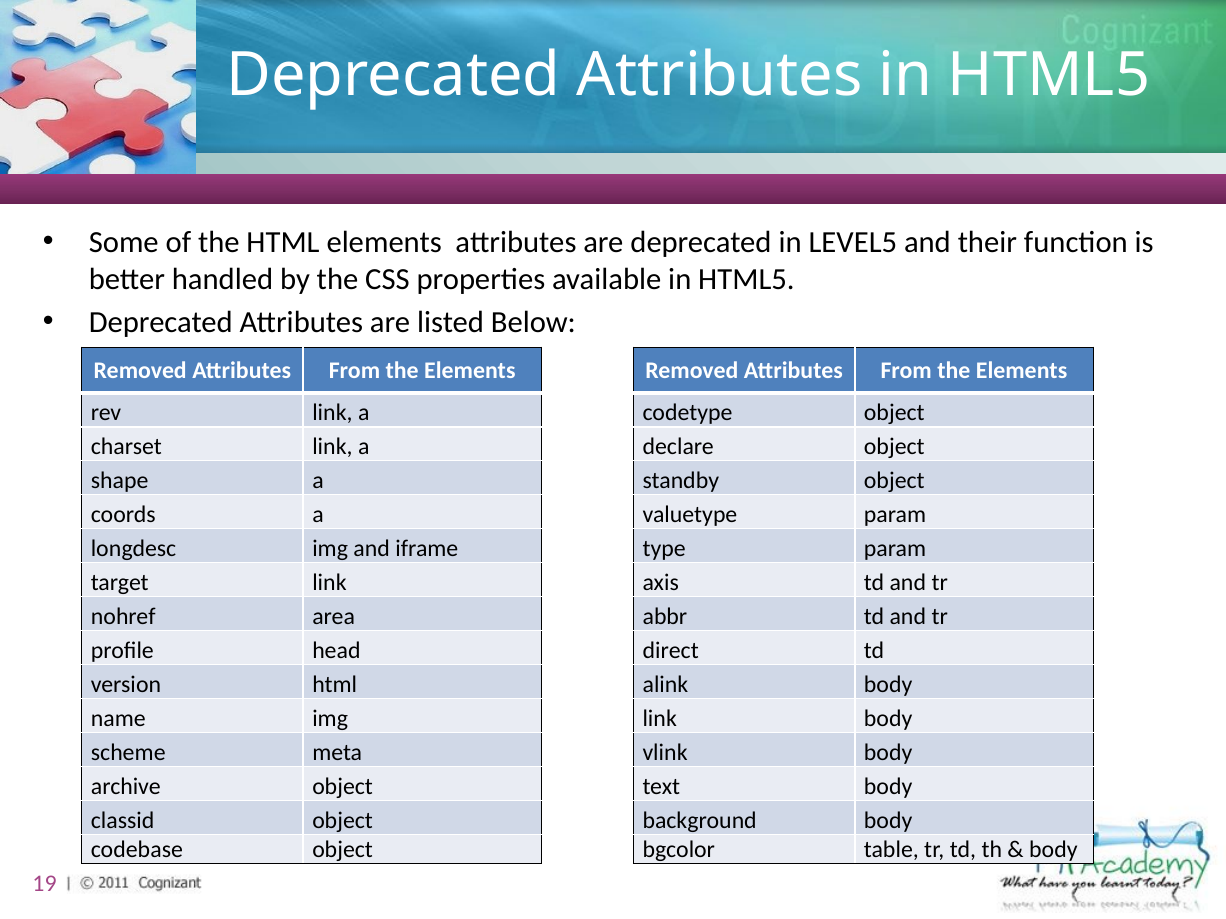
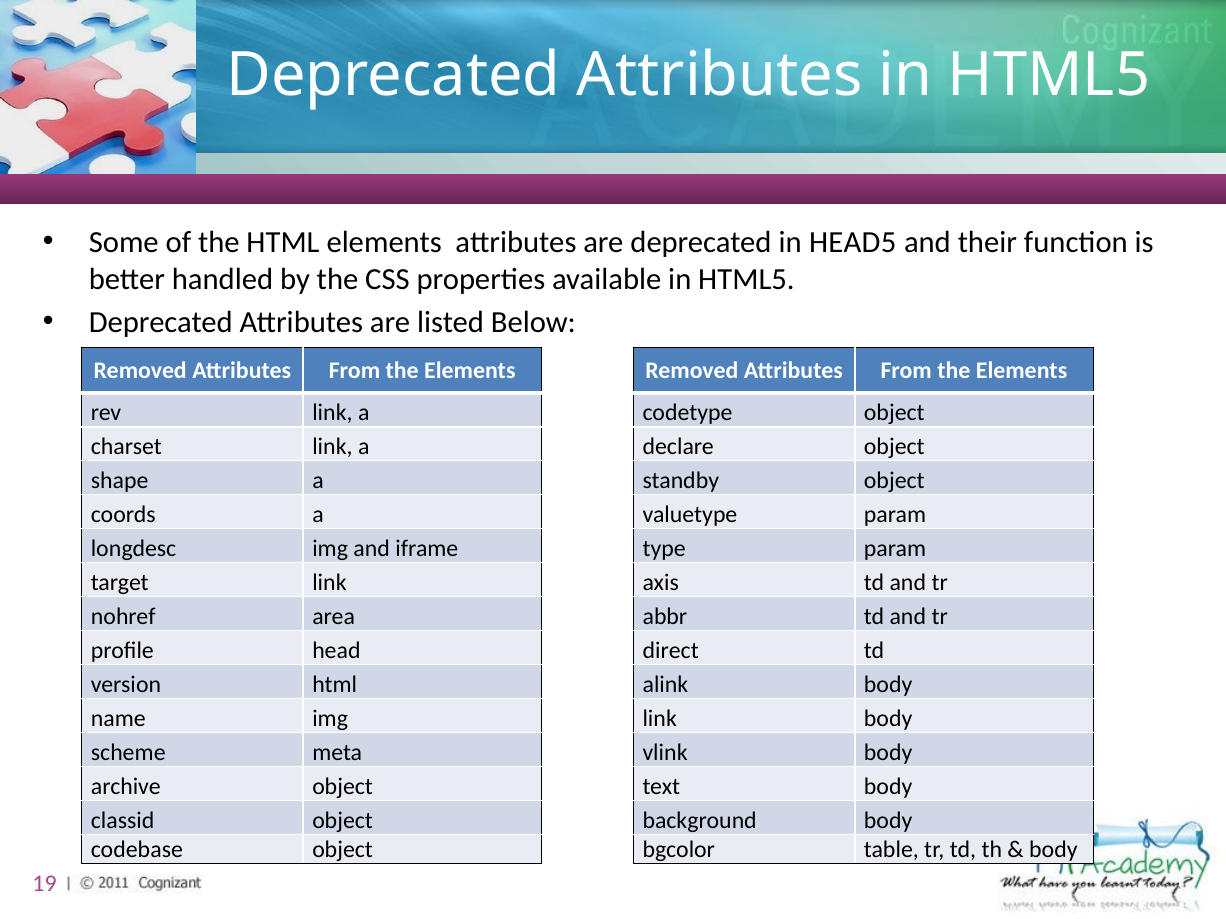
LEVEL5: LEVEL5 -> HEAD5 (853, 242)
